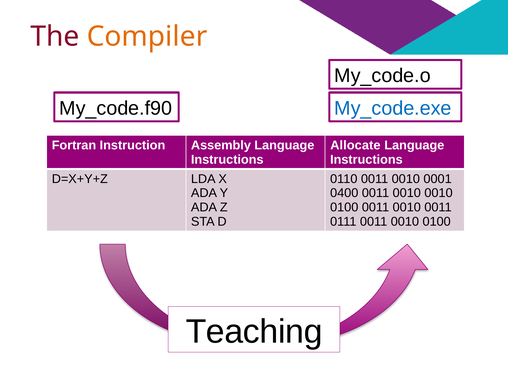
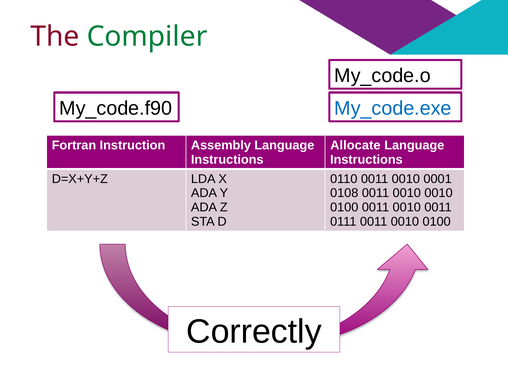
Compiler colour: orange -> green (147, 37)
0400: 0400 -> 0108 (344, 193)
Teaching: Teaching -> Correctly (254, 332)
